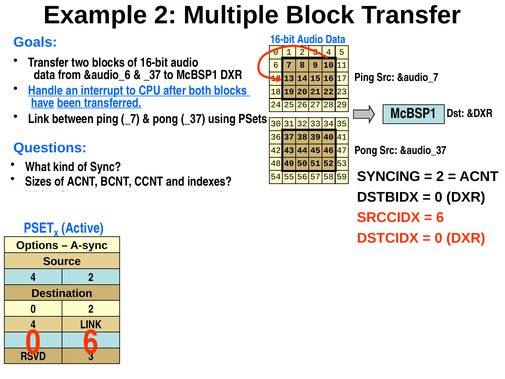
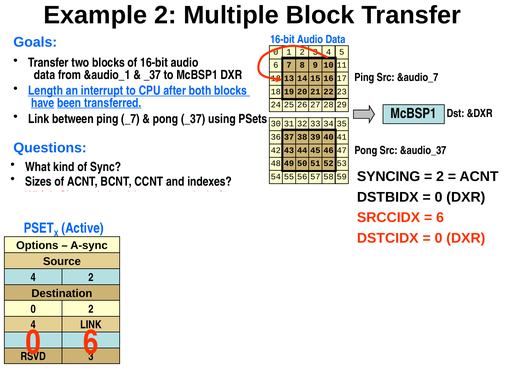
&audio_6: &audio_6 -> &audio_1 (107, 75)
Handle: Handle -> Length (46, 91)
